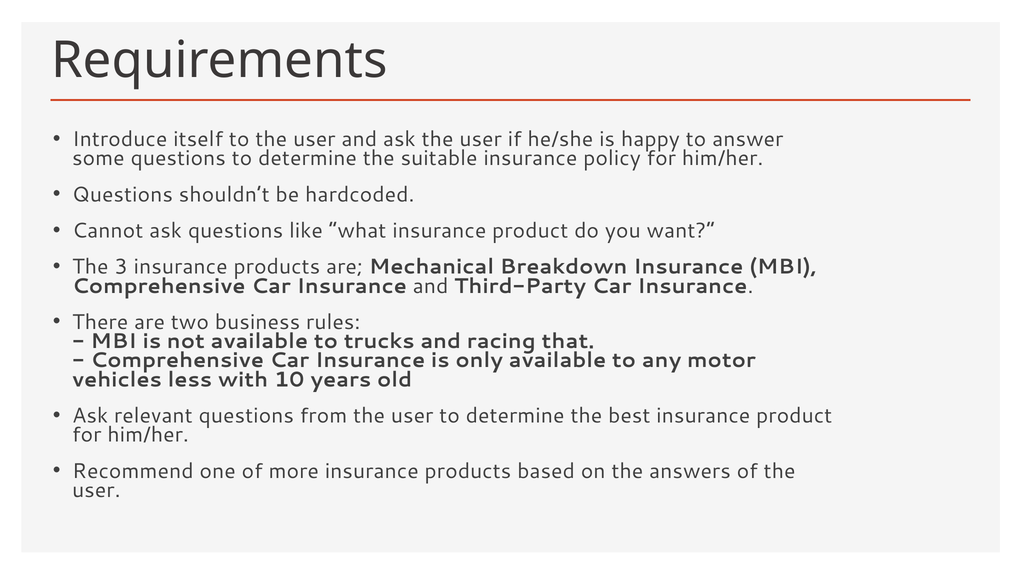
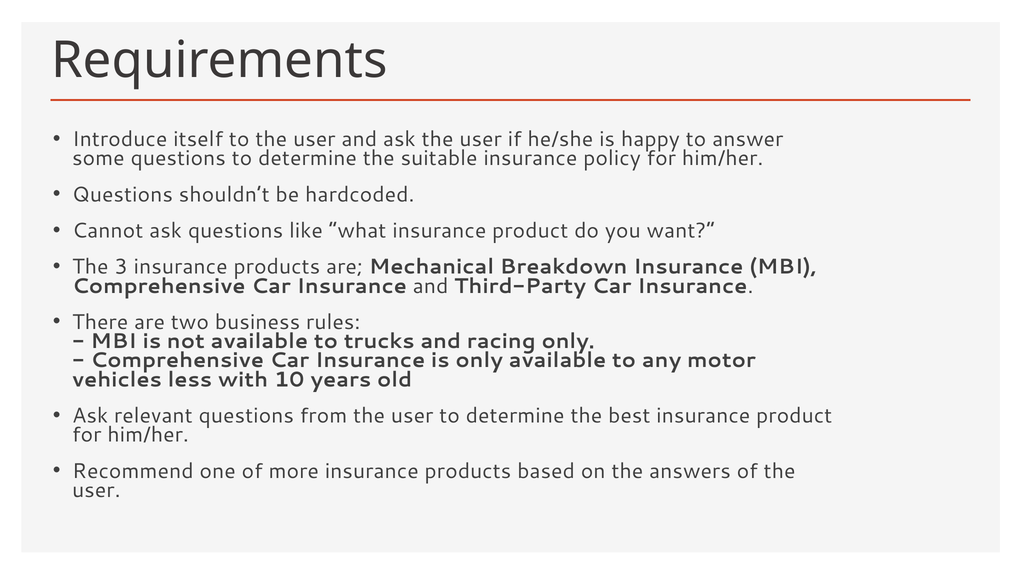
racing that: that -> only (568, 341)
